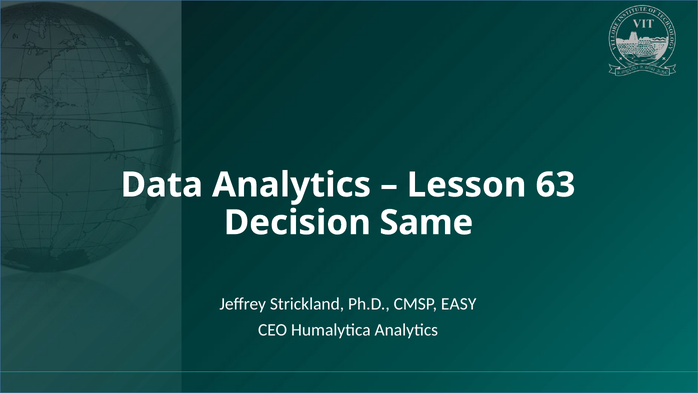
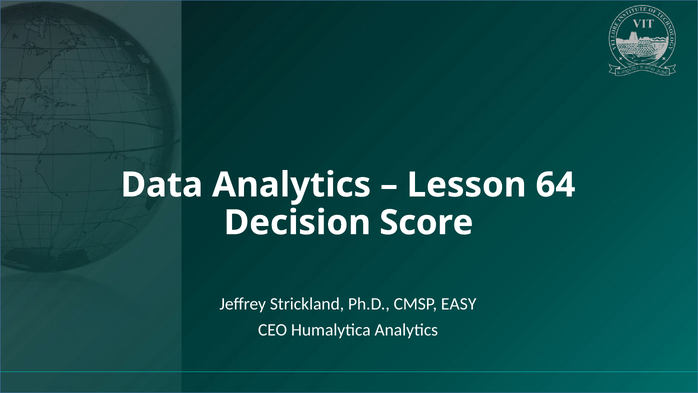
63: 63 -> 64 (555, 185)
Same: Same -> Score (426, 222)
